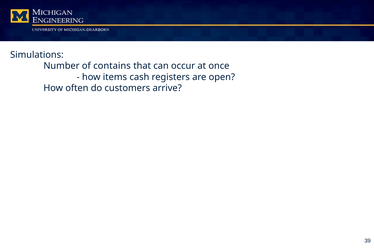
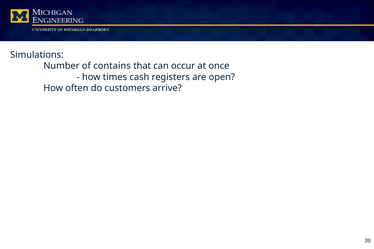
items: items -> times (115, 77)
